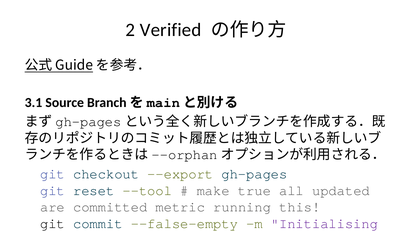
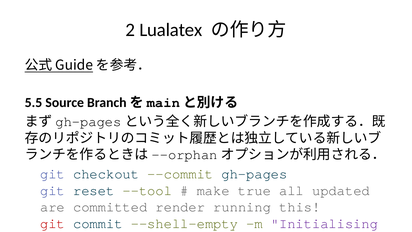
Verified: Verified -> Lualatex (171, 30)
3.1: 3.1 -> 5.5 (33, 102)
--export: --export -> --commit (180, 174)
committed metric: metric -> render (180, 207)
git colour: black -> red (53, 223)
--false-empty: --false-empty -> --shell-empty (184, 223)
